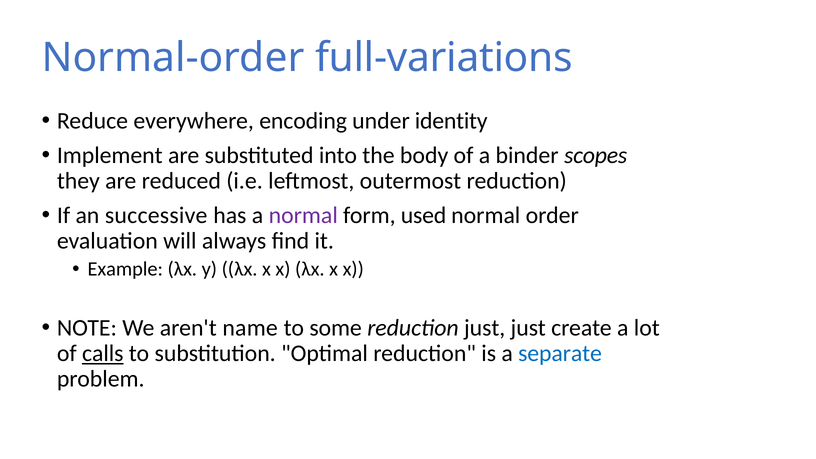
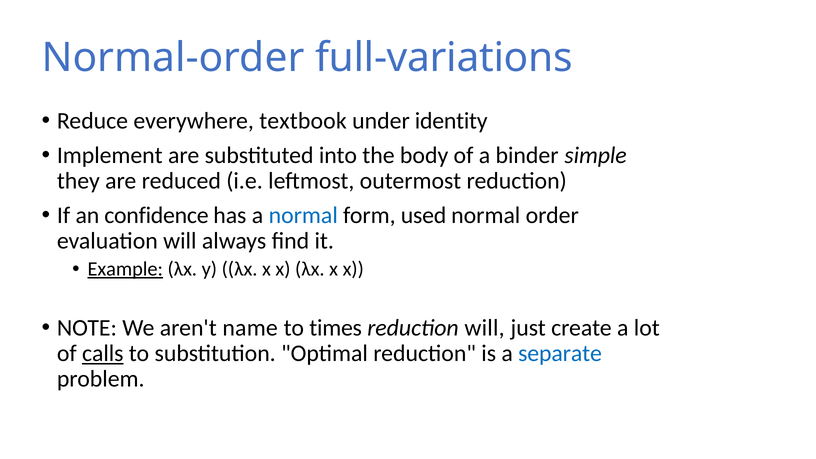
encoding: encoding -> textbook (303, 121)
scopes: scopes -> simple (596, 155)
successive: successive -> confidence (156, 215)
normal colour: purple -> blue (303, 215)
Example underline: none -> present (125, 269)
some: some -> times (336, 328)
reduction just: just -> will (485, 328)
